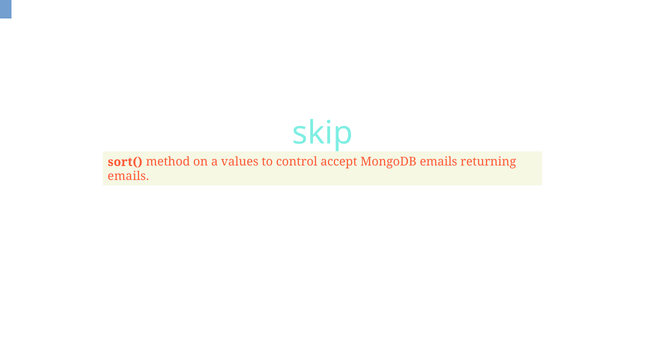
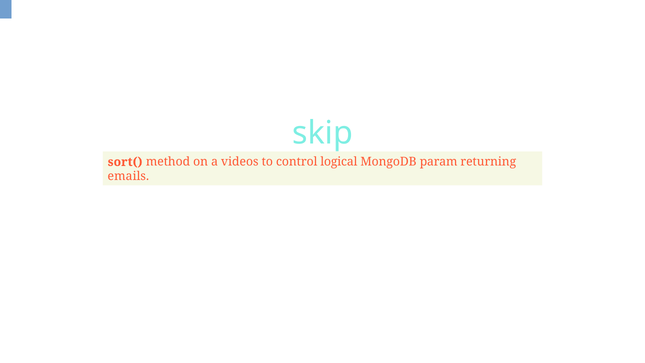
values: values -> videos (240, 162)
accept: accept -> logical (339, 162)
MongoDB emails: emails -> param (439, 162)
